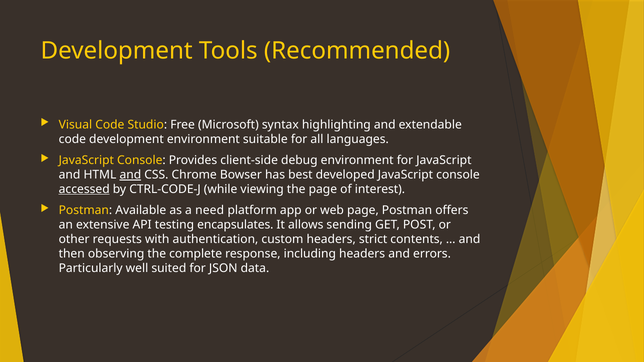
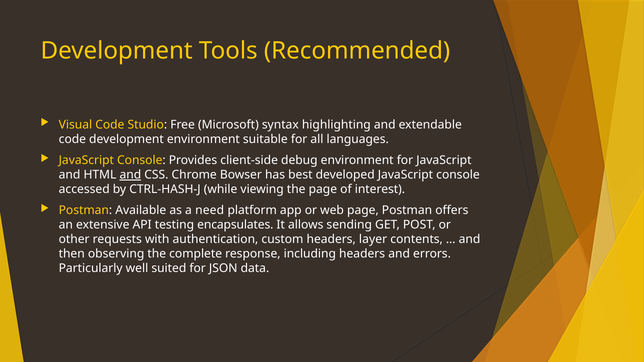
accessed underline: present -> none (84, 189)
CTRL-CODE-J: CTRL-CODE-J -> CTRL-HASH-J (165, 189)
strict: strict -> layer (373, 239)
